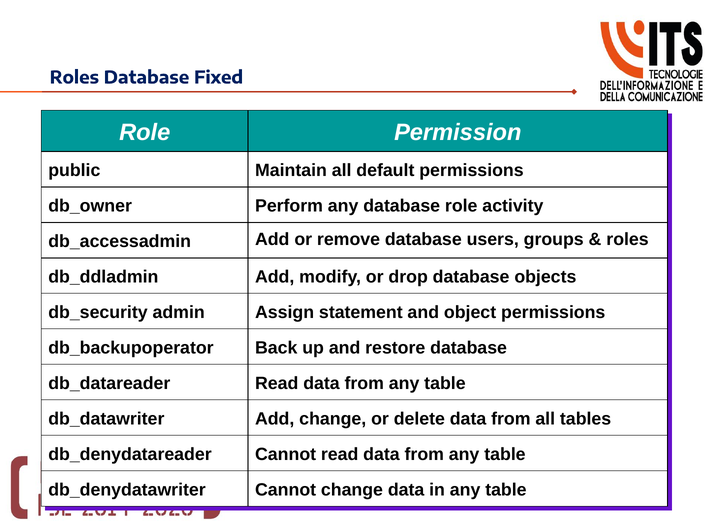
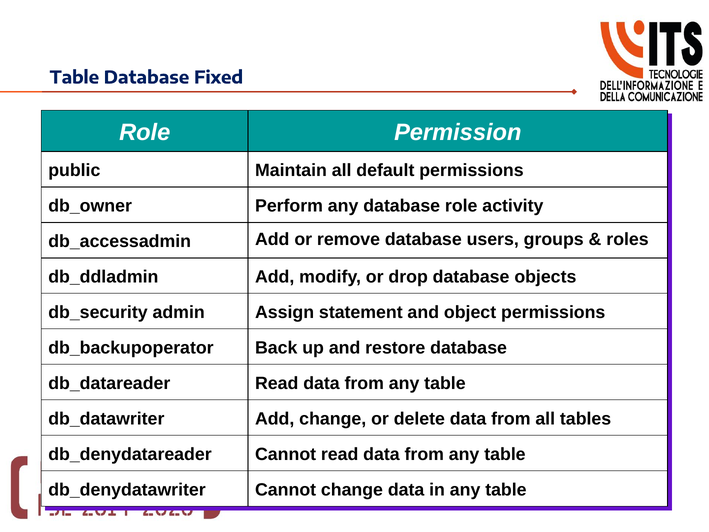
Roles: Roles -> Table (74, 78)
